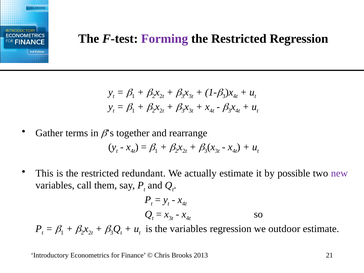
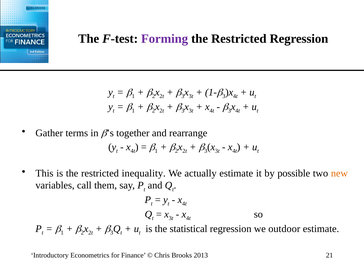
redundant: redundant -> inequality (144, 173)
new colour: purple -> orange (339, 173)
the variables: variables -> statistical (189, 229)
